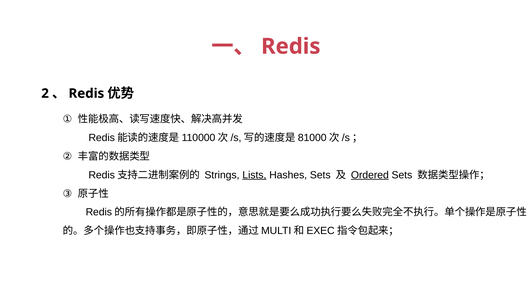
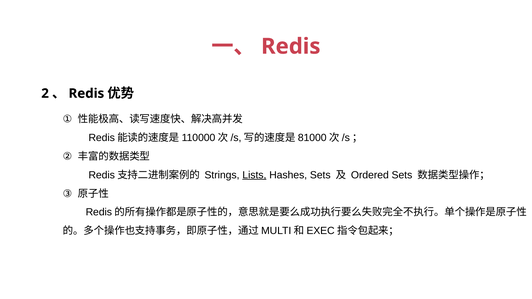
Ordered underline: present -> none (370, 175)
